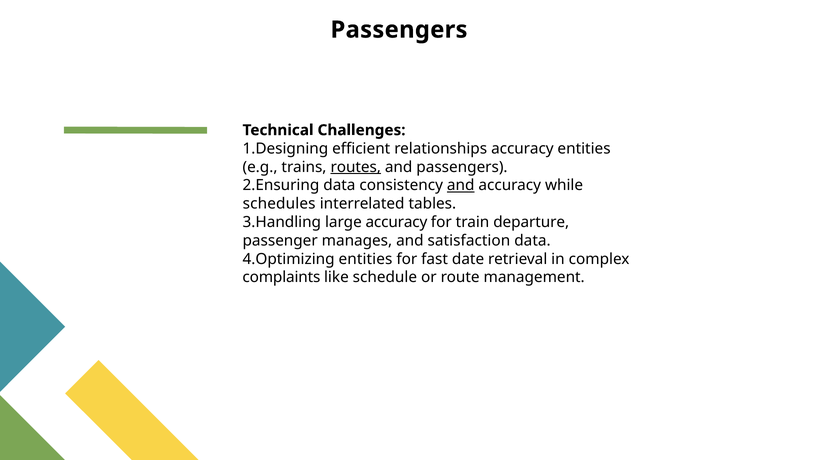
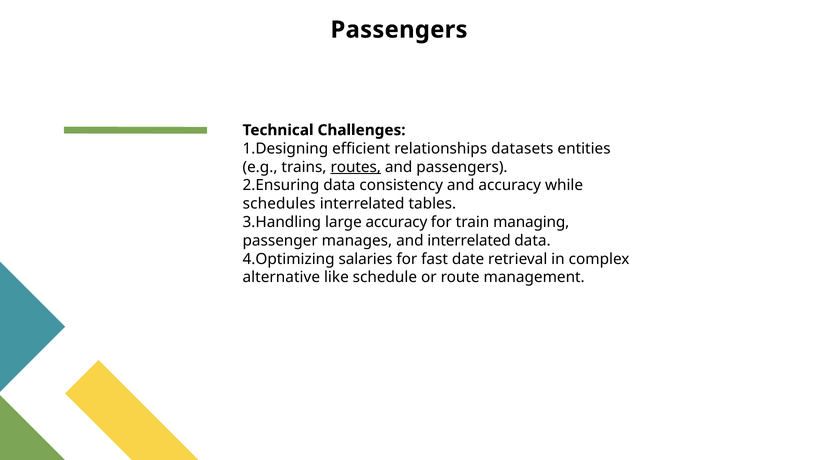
relationships accuracy: accuracy -> datasets (522, 149)
and underline: present -> none (461, 185)
departure: departure -> managing (531, 222)
and satisfaction: satisfaction -> interrelated (469, 241)
entities: entities -> salaries (366, 259)
complaints: complaints -> alternative (281, 277)
